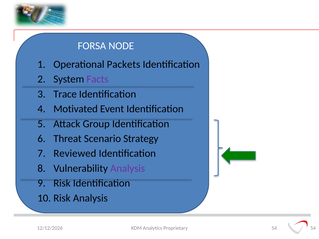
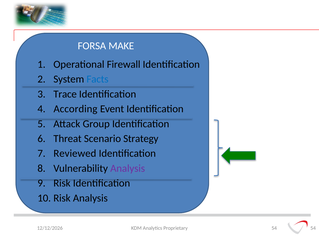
NODE: NODE -> MAKE (121, 46)
Packets: Packets -> Firewall (124, 64)
Facts colour: purple -> blue (97, 79)
Motivated: Motivated -> According (75, 109)
